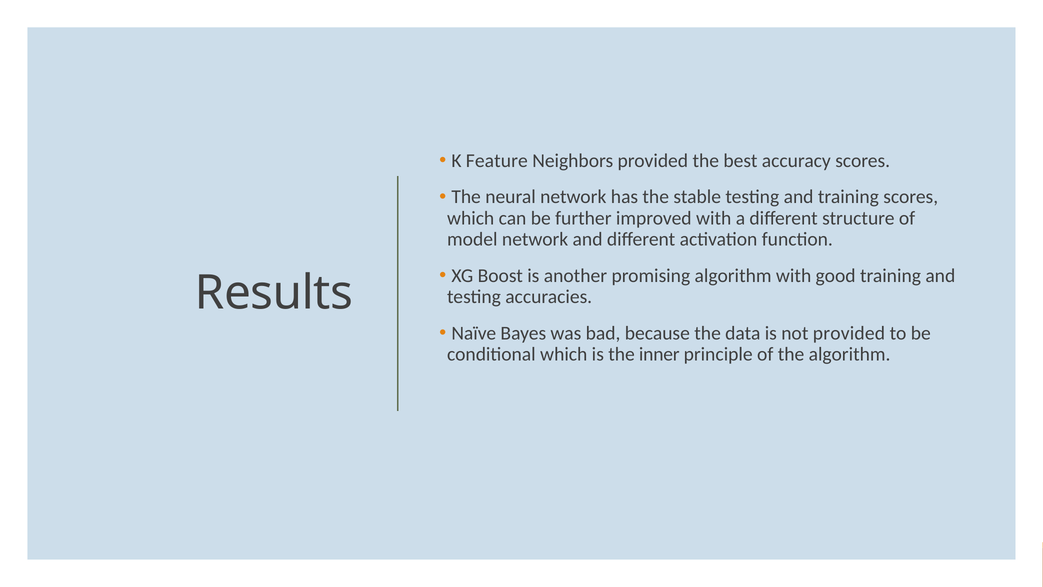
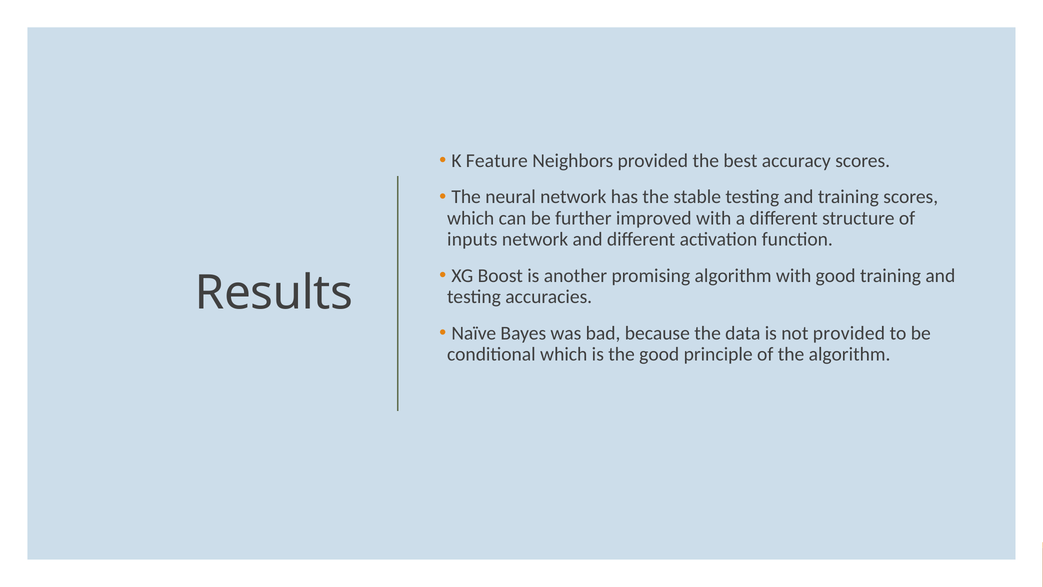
model: model -> inputs (472, 239)
the inner: inner -> good (659, 354)
